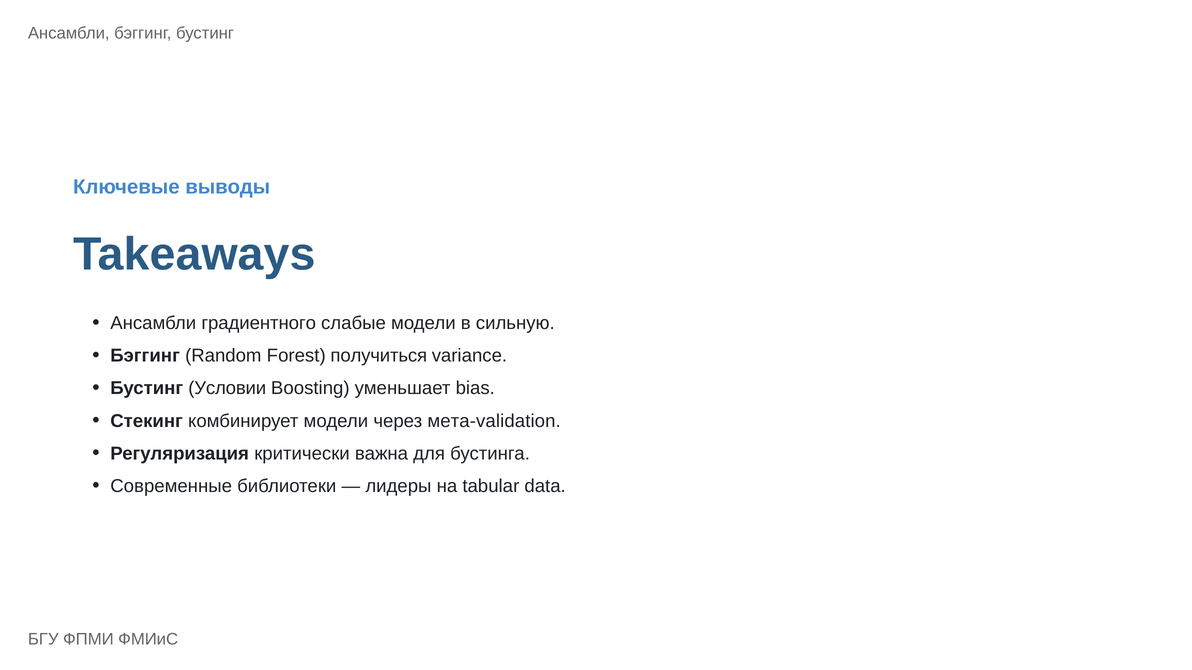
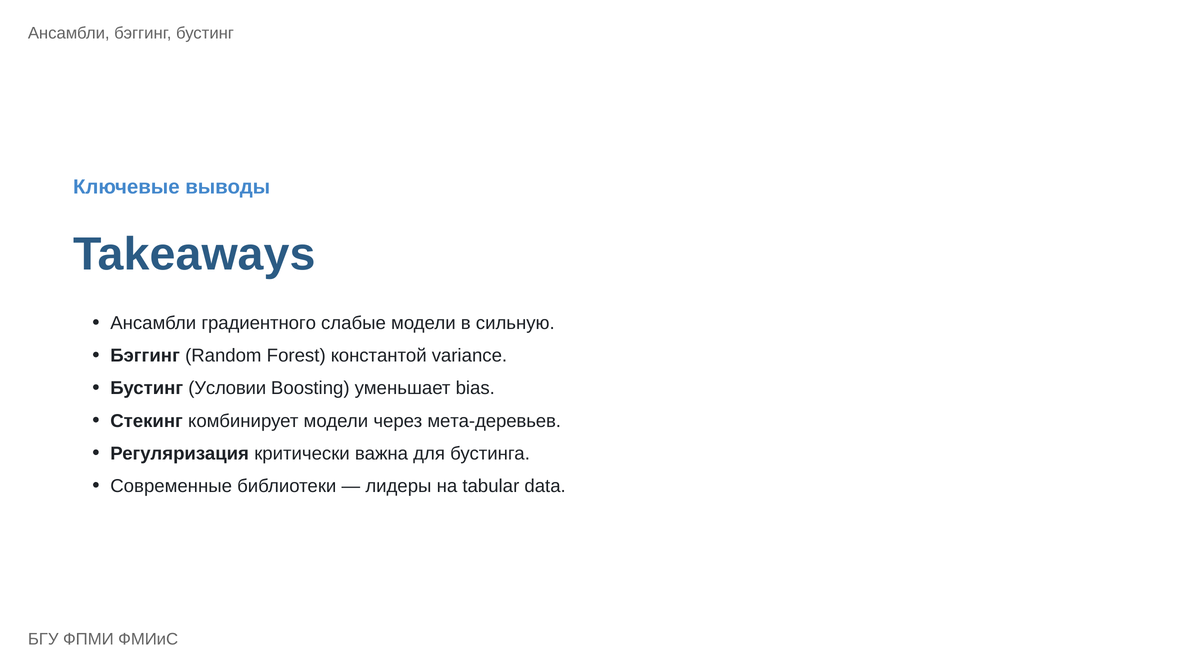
получиться: получиться -> константой (379, 356)
мета-validation: мета-validation -> мета-деревьев (494, 421)
